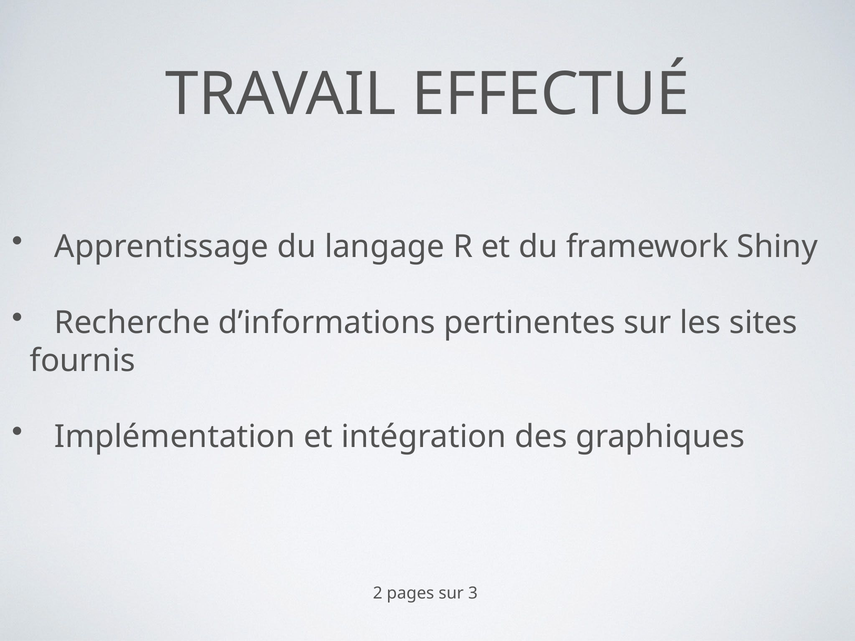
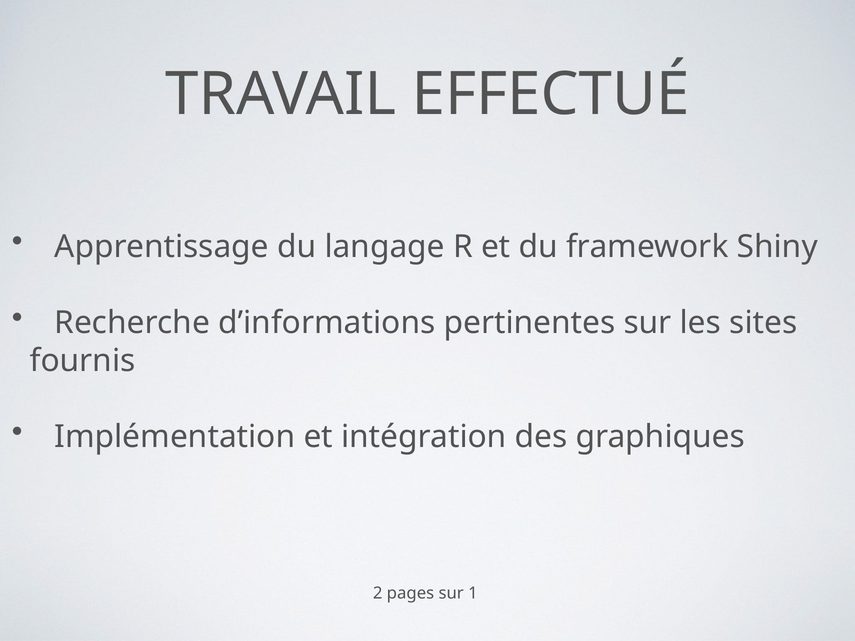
3: 3 -> 1 (473, 593)
